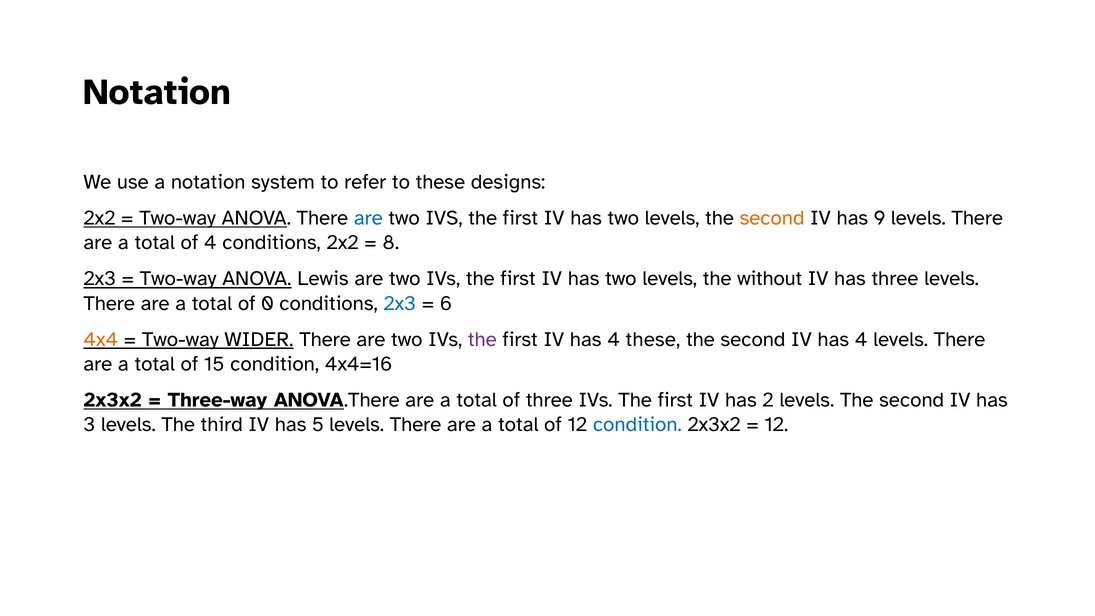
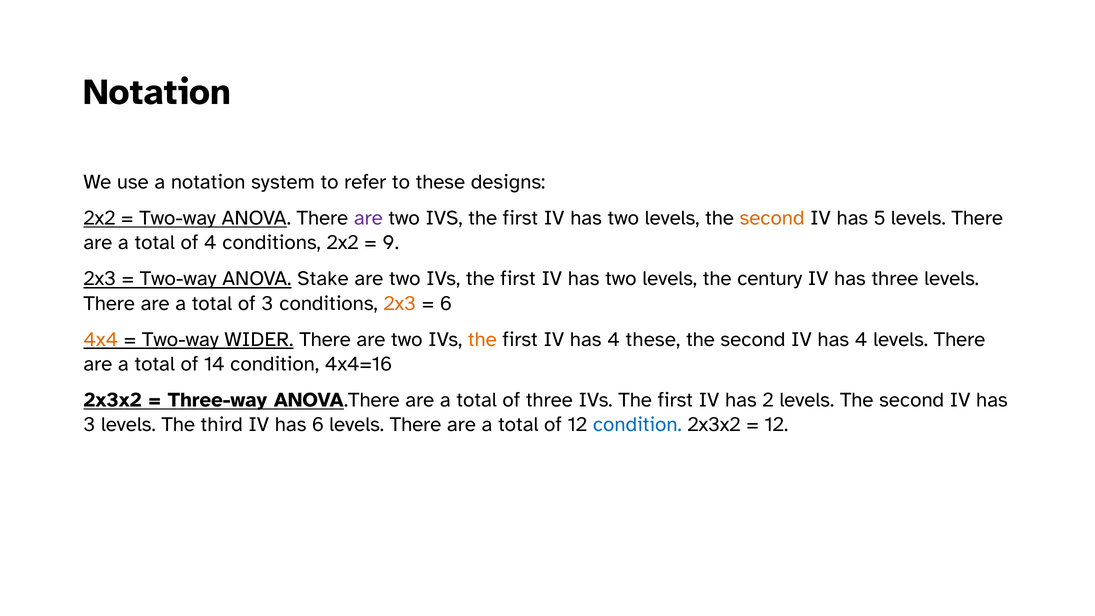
are colour: blue -> purple (368, 218)
9: 9 -> 5 (880, 218)
8: 8 -> 9 (391, 243)
Lewis: Lewis -> Stake (323, 279)
without: without -> century (770, 279)
of 0: 0 -> 3 (267, 303)
2x3 colour: blue -> orange (400, 303)
the colour: purple -> orange (482, 339)
15: 15 -> 14 (214, 364)
has 5: 5 -> 6 (318, 425)
